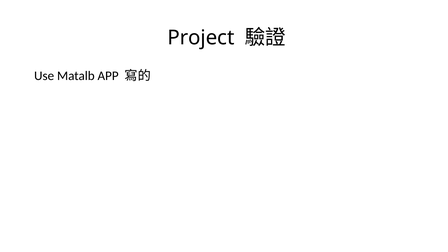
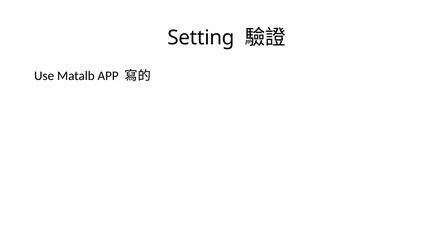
Project: Project -> Setting (201, 38)
